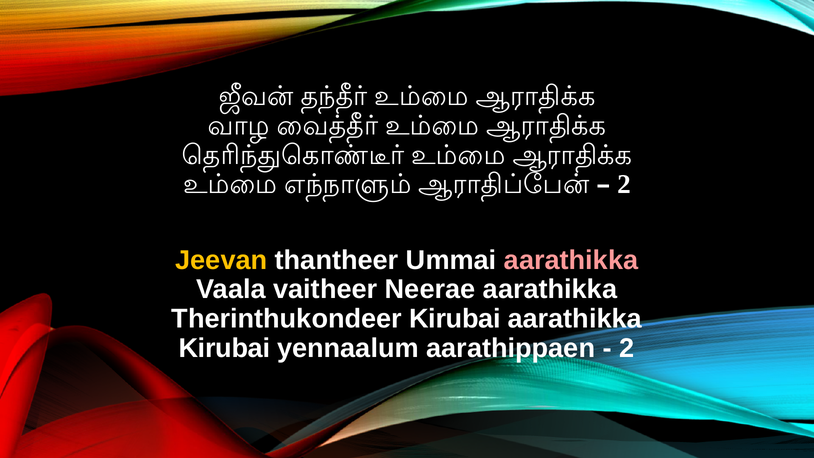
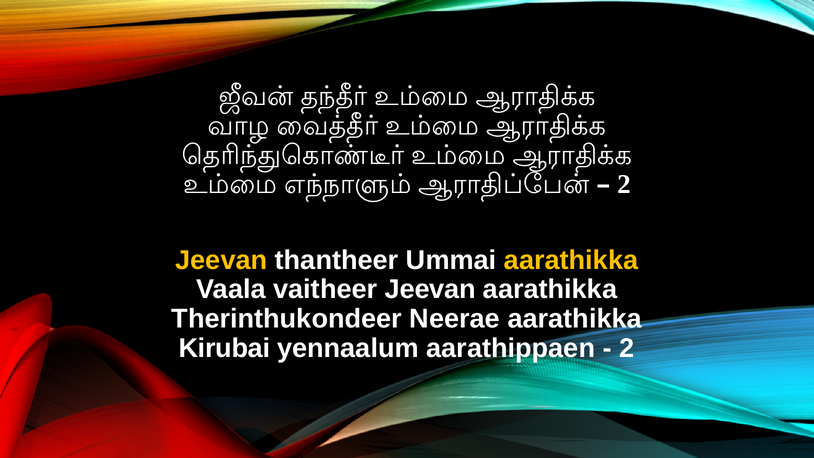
aarathikka colour: pink -> yellow (571, 260)
vaitheer Neerae: Neerae -> Jeevan (430, 289)
Therinthukondeer Kirubai: Kirubai -> Neerae (455, 319)
